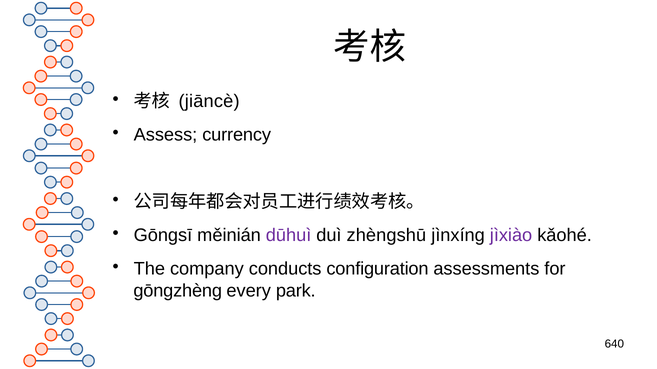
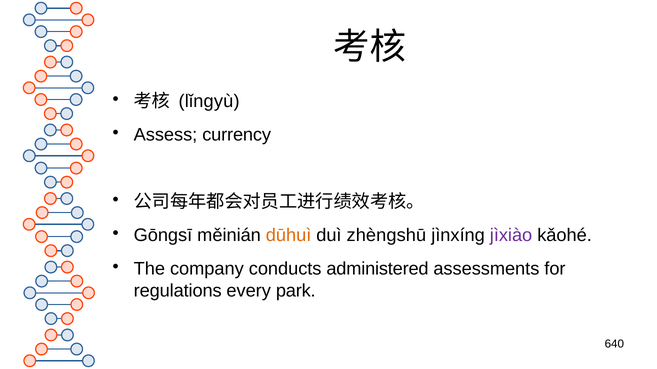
jiāncè: jiāncè -> lǐngyù (209, 101)
dūhuì colour: purple -> orange (289, 236)
configuration: configuration -> administered (378, 269)
gōngzhèng: gōngzhèng -> regulations (178, 291)
